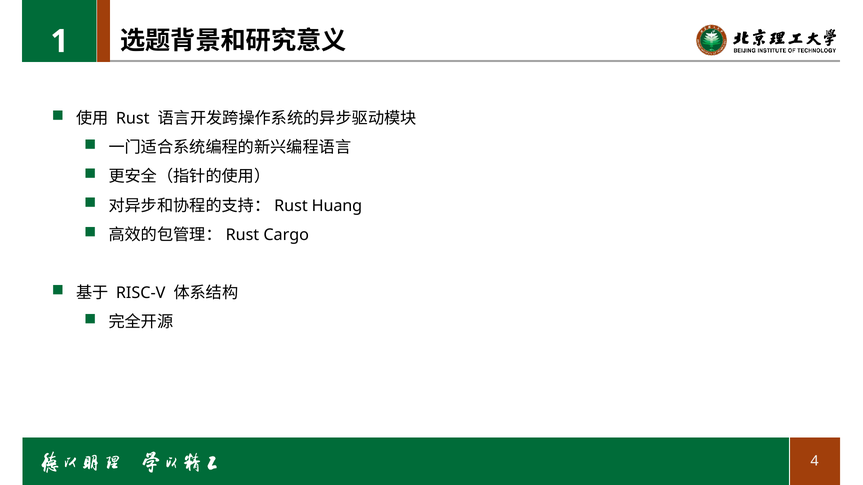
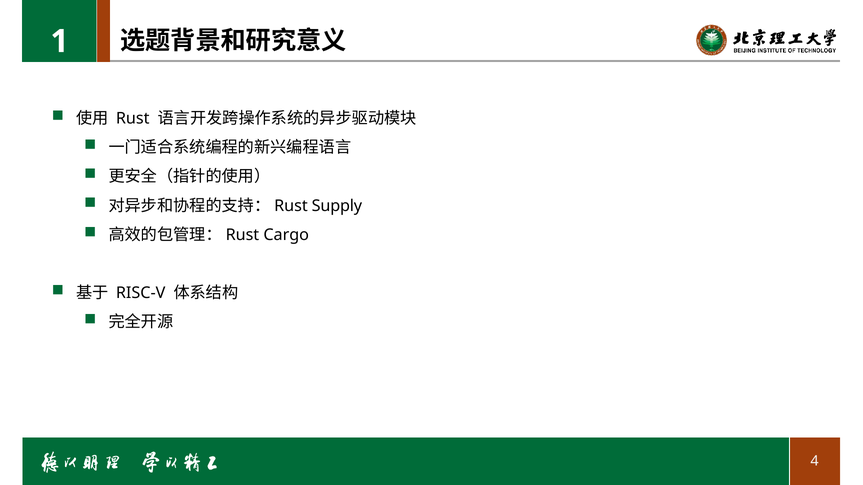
Huang: Huang -> Supply (337, 206)
